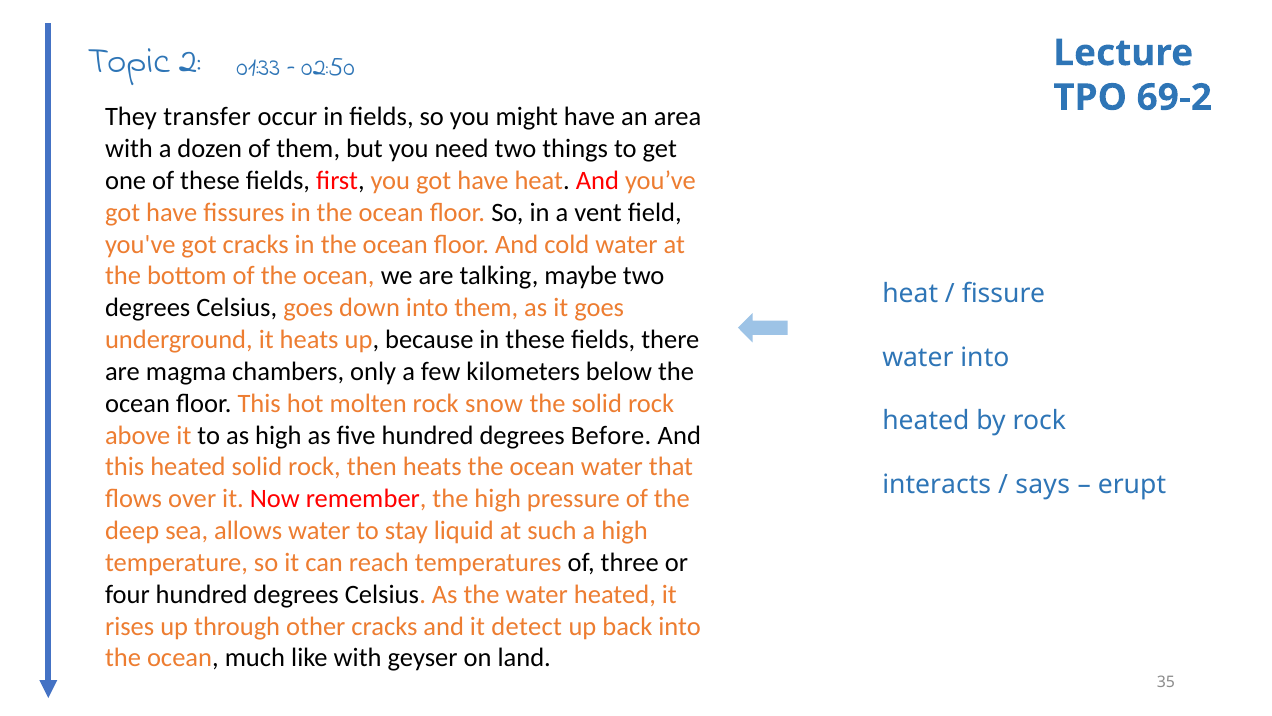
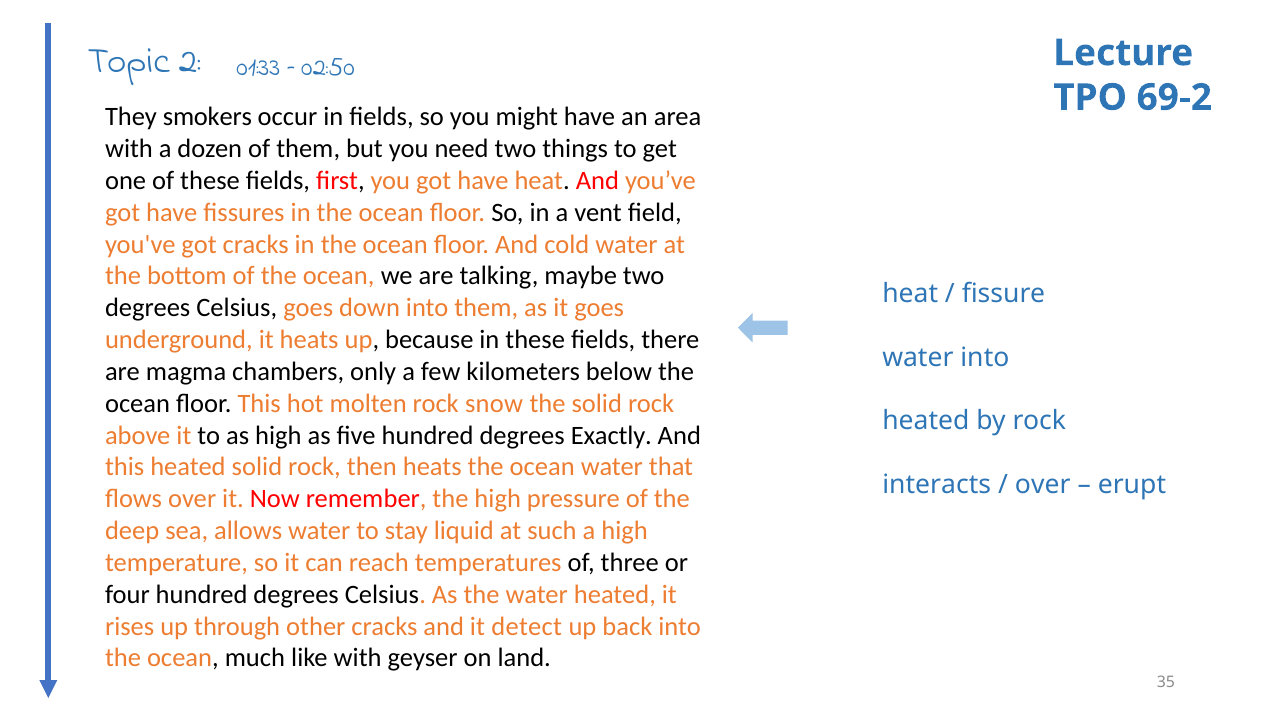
transfer: transfer -> smokers (207, 117)
Before: Before -> Exactly (611, 435)
says: says -> over (1043, 484)
